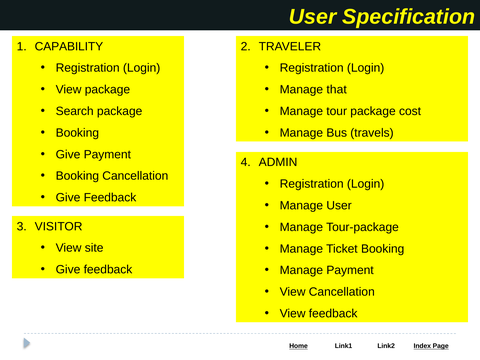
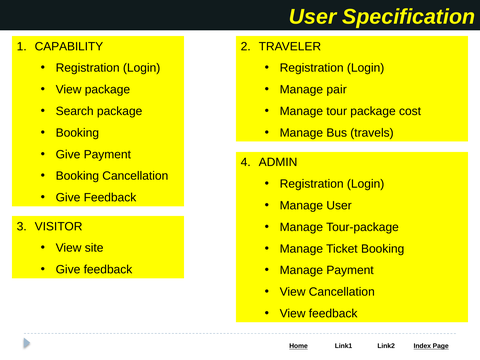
that: that -> pair (337, 90)
